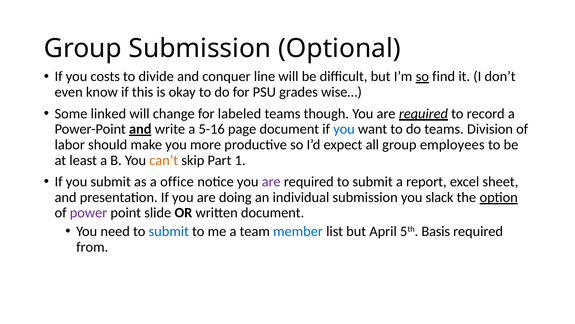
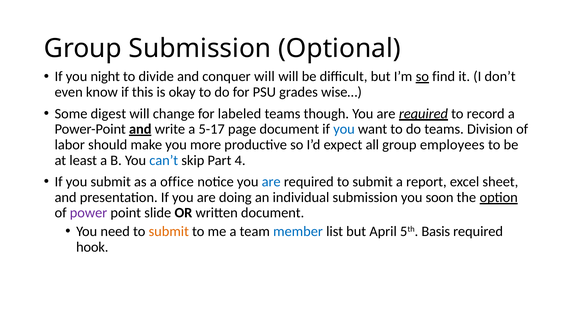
costs: costs -> night (105, 76)
conquer line: line -> will (264, 76)
linked: linked -> digest (108, 113)
5-16: 5-16 -> 5-17 (212, 129)
can’t colour: orange -> blue (164, 160)
1: 1 -> 4 (240, 160)
are colour: purple -> blue (271, 181)
slack: slack -> soon (440, 197)
submit colour: blue -> orange (169, 231)
from: from -> hook (92, 247)
